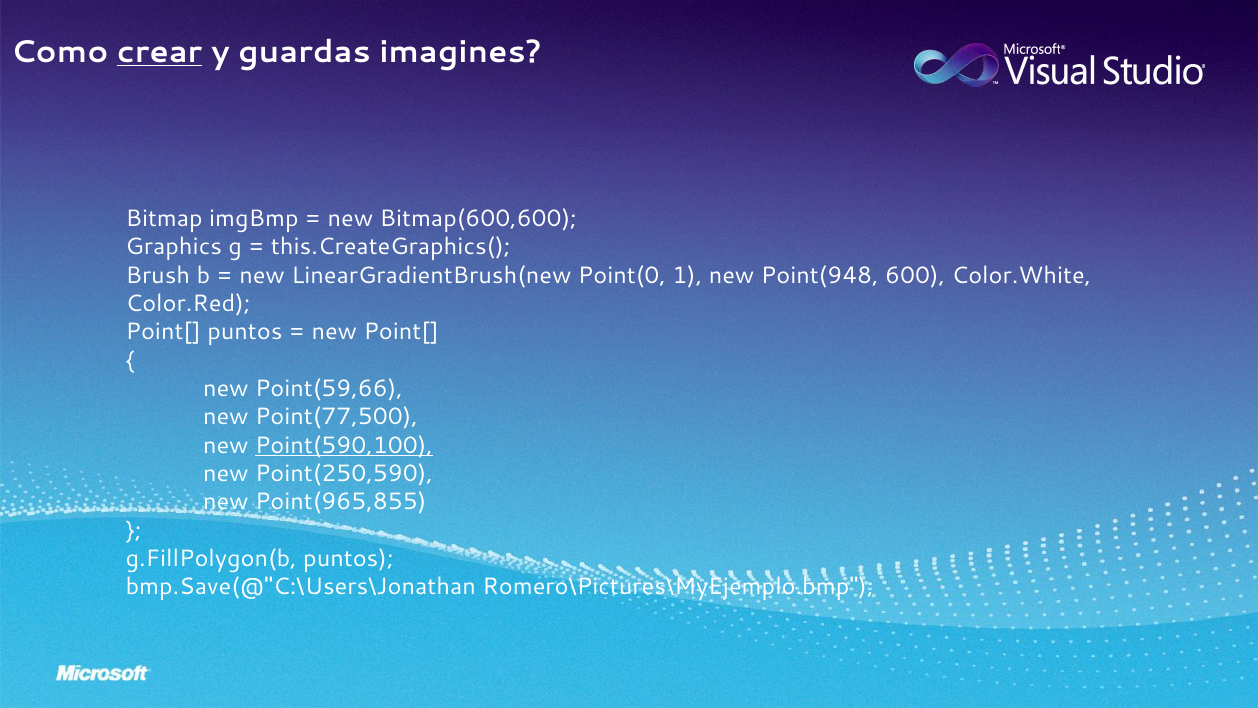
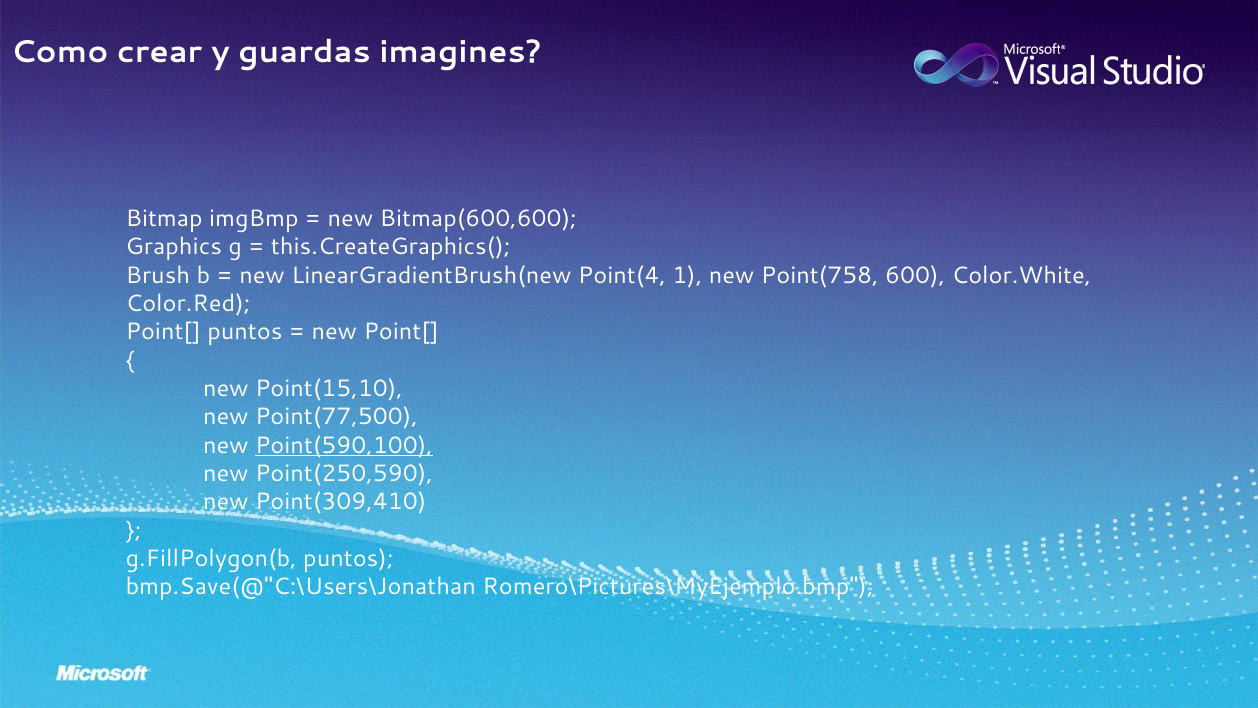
crear underline: present -> none (160, 52)
Point(0: Point(0 -> Point(4 (622, 275)
Point(948: Point(948 -> Point(758 (820, 275)
Point(59,66: Point(59,66 -> Point(15,10 (329, 389)
Point(965,855: Point(965,855 -> Point(309,410 (341, 502)
